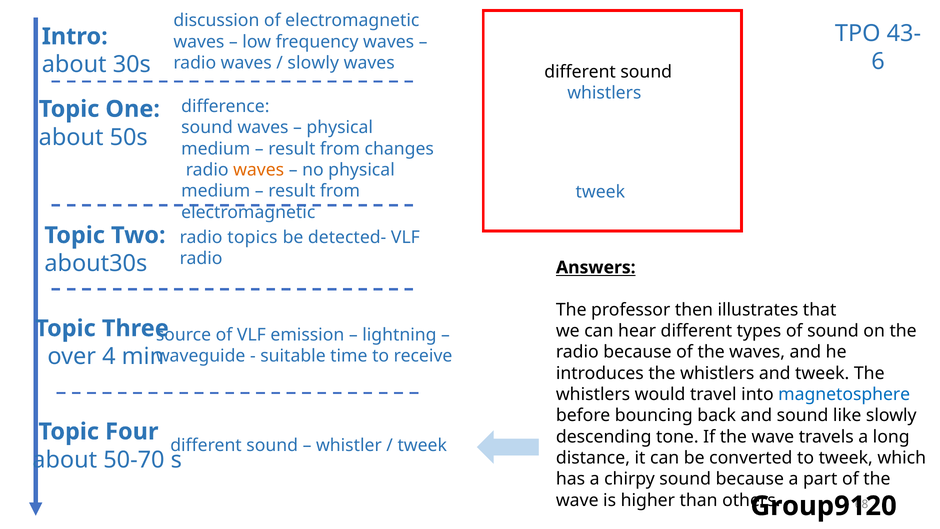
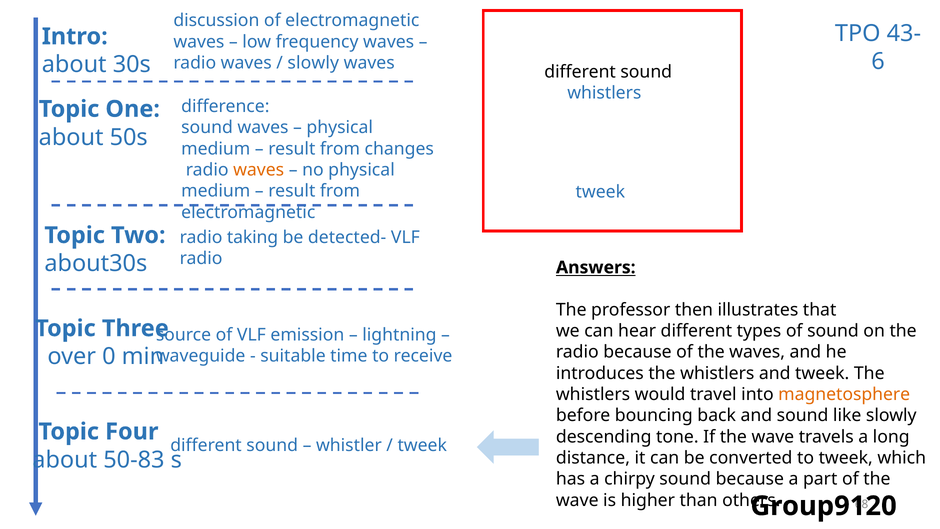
topics: topics -> taking (253, 237)
4: 4 -> 0 (109, 356)
magnetosphere colour: blue -> orange (844, 394)
50-70: 50-70 -> 50-83 (134, 460)
